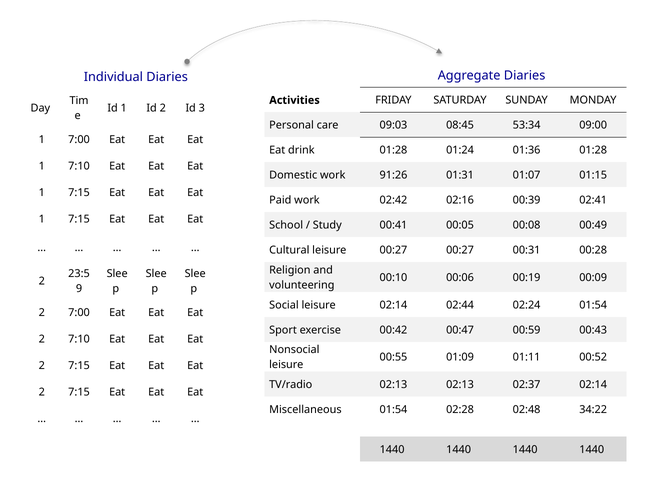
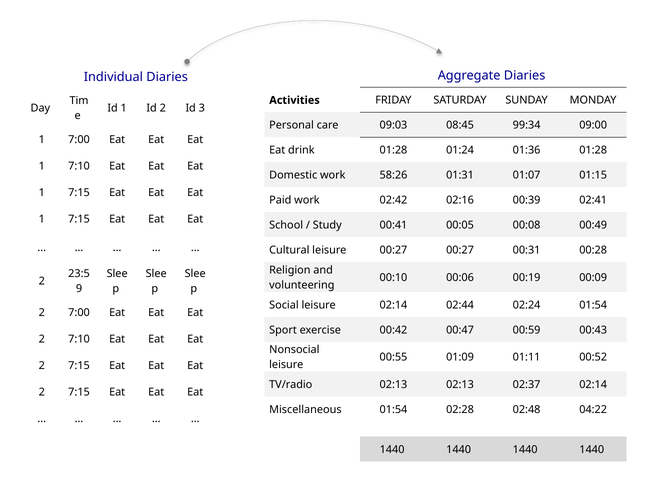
53:34: 53:34 -> 99:34 (527, 125)
91:26: 91:26 -> 58:26 (393, 175)
34:22: 34:22 -> 04:22 (593, 409)
